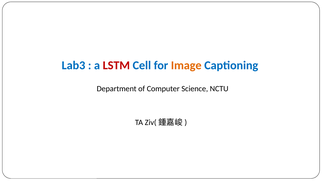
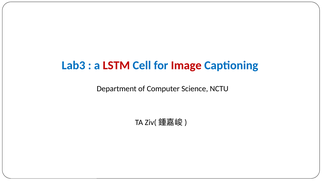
Image colour: orange -> red (186, 65)
